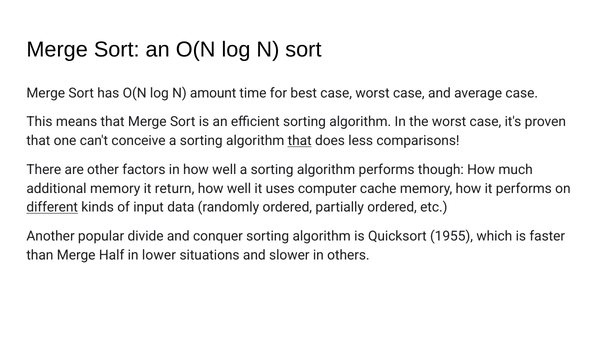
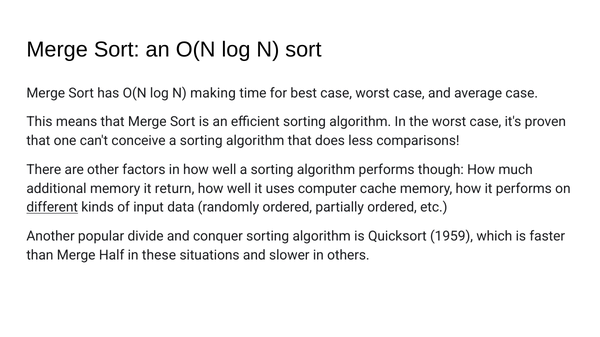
amount: amount -> making (213, 93)
that underline: present -> none (300, 141)
1955: 1955 -> 1959 (452, 237)
lower: lower -> these (159, 255)
